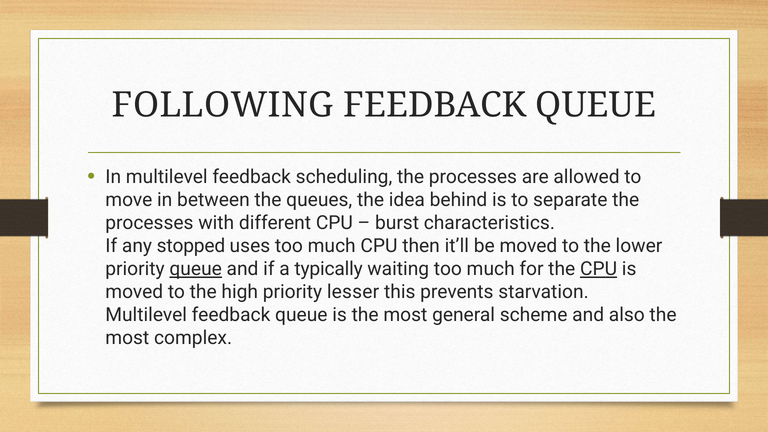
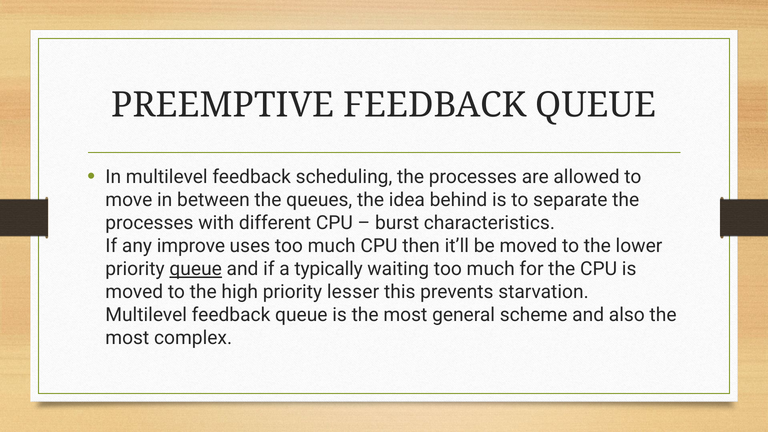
FOLLOWING: FOLLOWING -> PREEMPTIVE (223, 105)
stopped: stopped -> improve (191, 246)
CPU underline: present -> none (599, 269)
